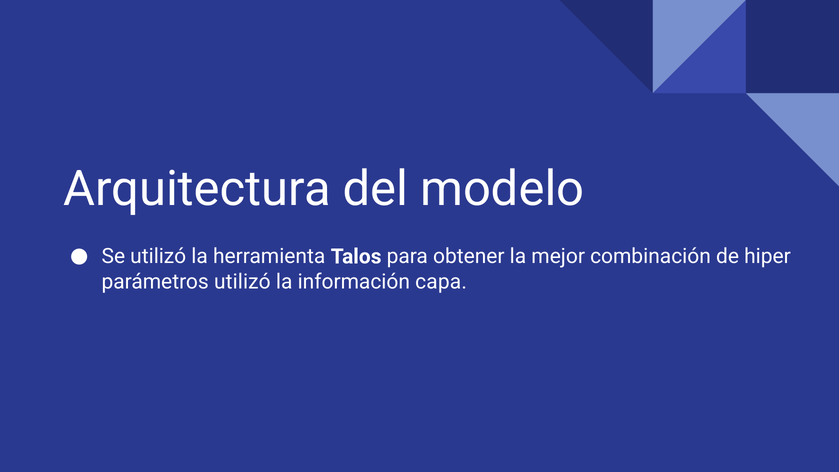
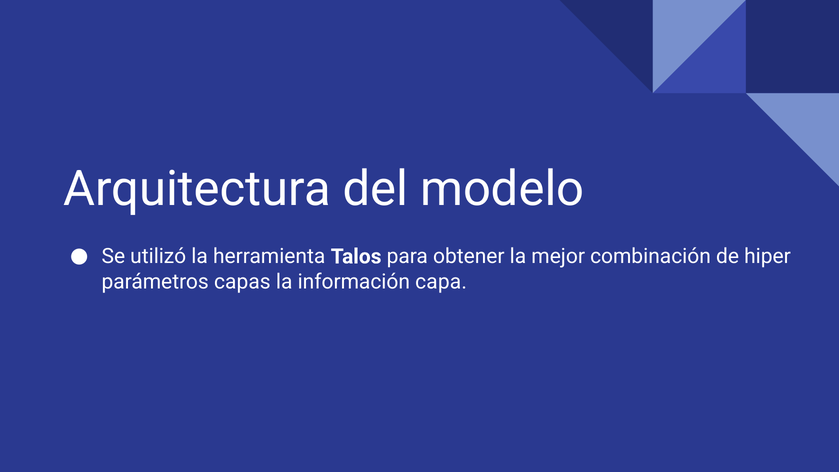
parámetros utilizó: utilizó -> capas (242, 282)
